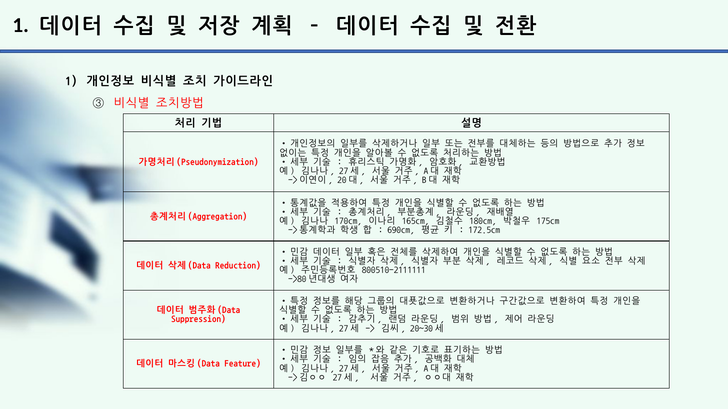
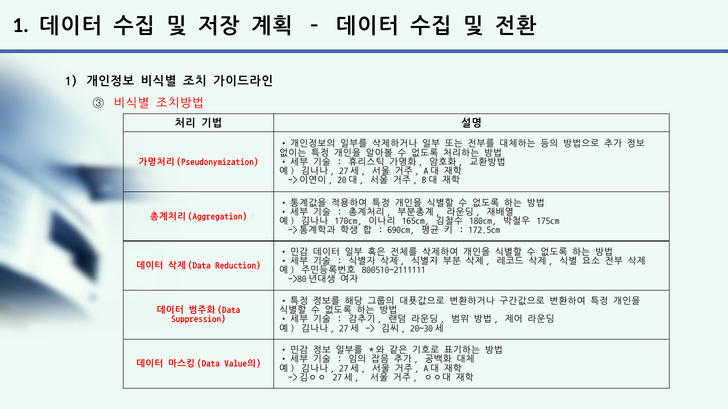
Feature: Feature -> Value의 (243, 364)
